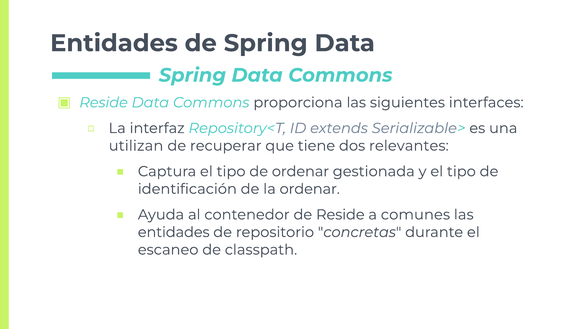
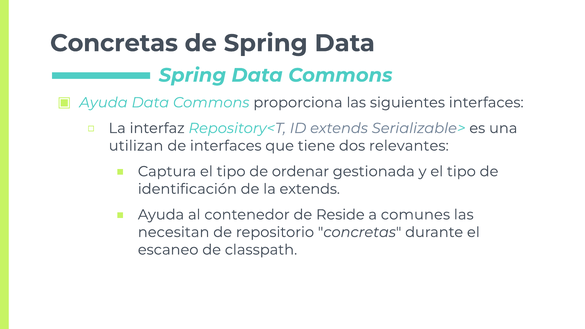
Entidades: Entidades -> Concretas (114, 43)
Reside: Reside -> Ayuda (103, 103)
de recuperar: recuperar -> interfaces (226, 146)
la ordenar: ordenar -> extends (310, 189)
entidades: entidades -> necesitan (174, 232)
